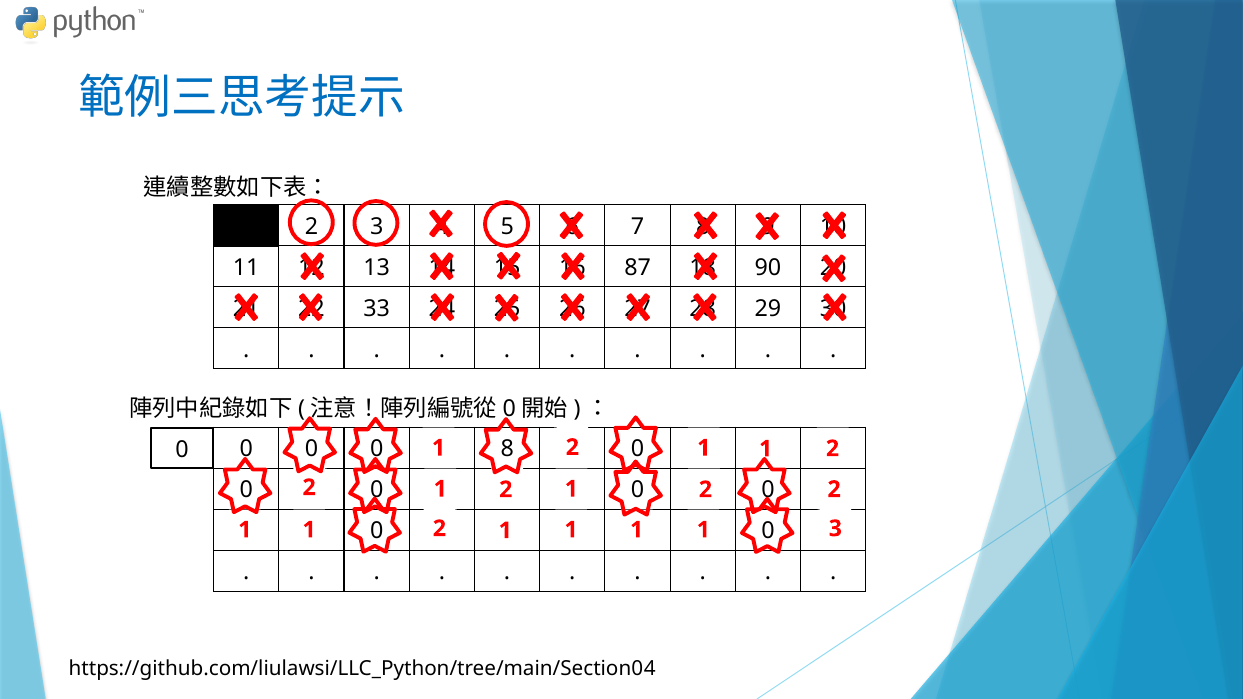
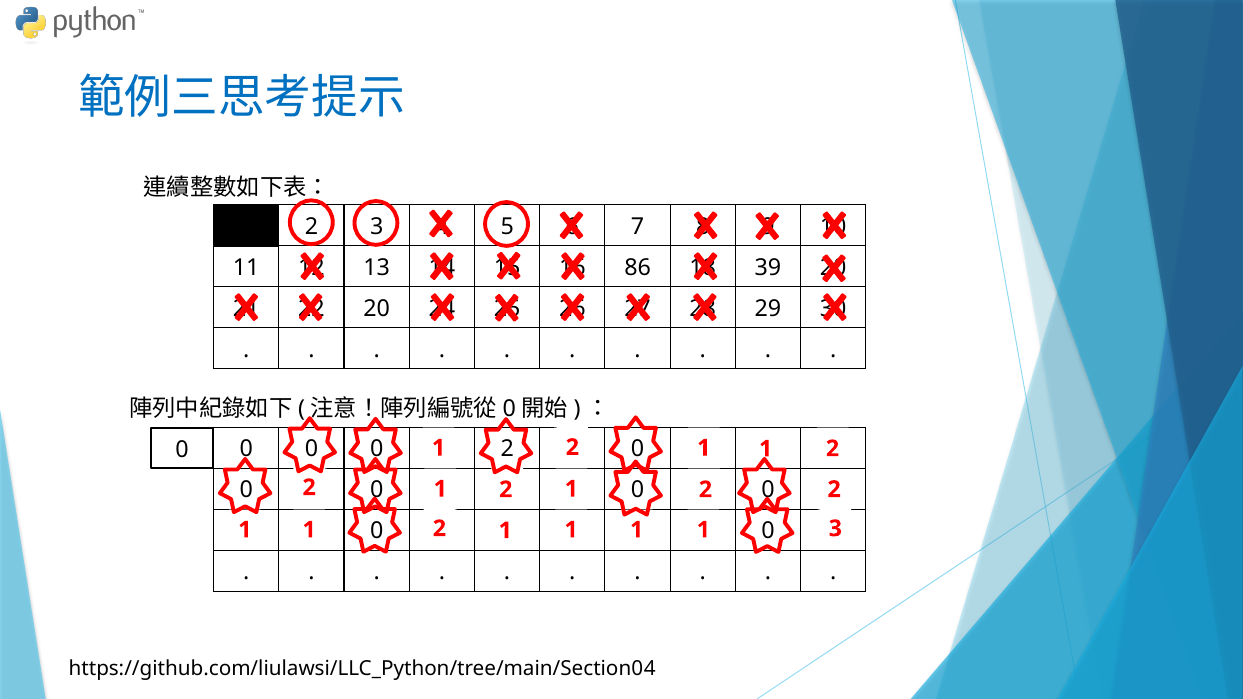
87: 87 -> 86 (638, 268)
90: 90 -> 39 (768, 268)
33: 33 -> 20 (377, 309)
8: 8 -> 2 (507, 449)
